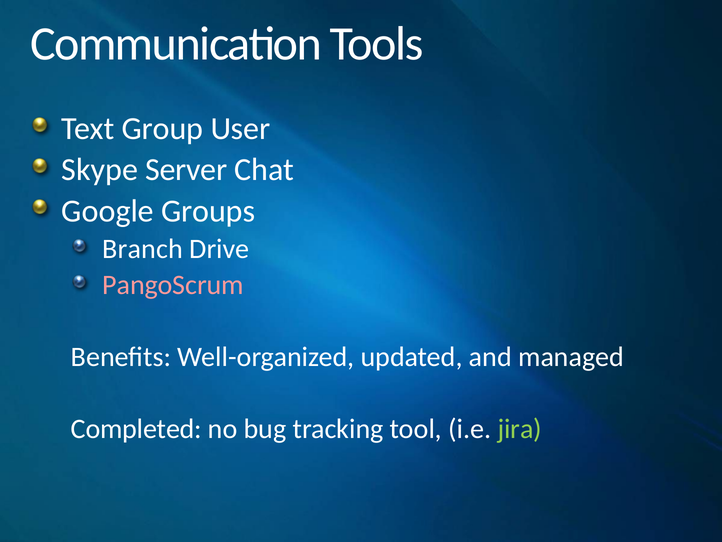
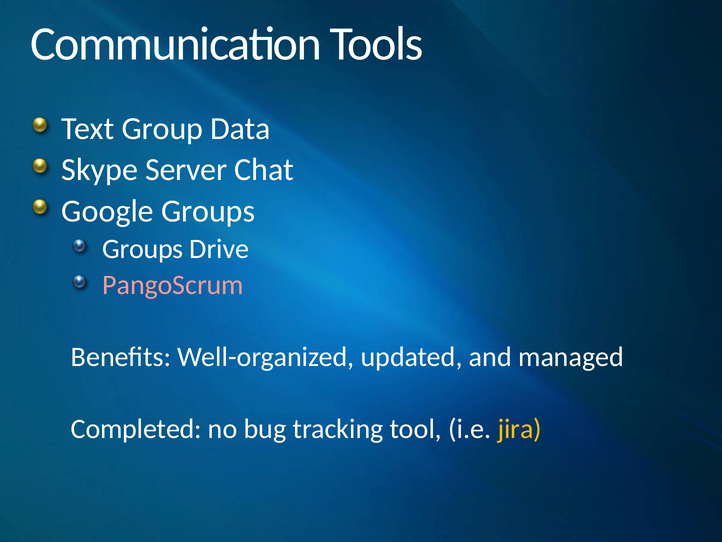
User: User -> Data (241, 129)
Branch: Branch -> Groups (143, 249)
jira colour: light green -> yellow (520, 429)
